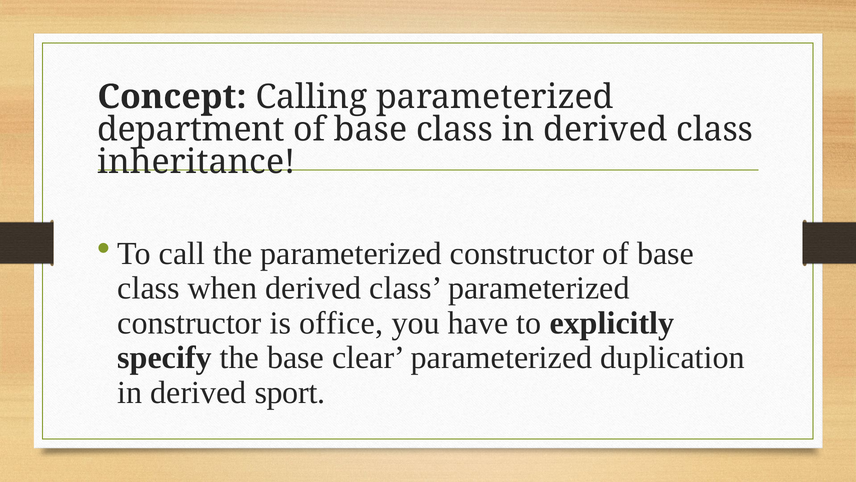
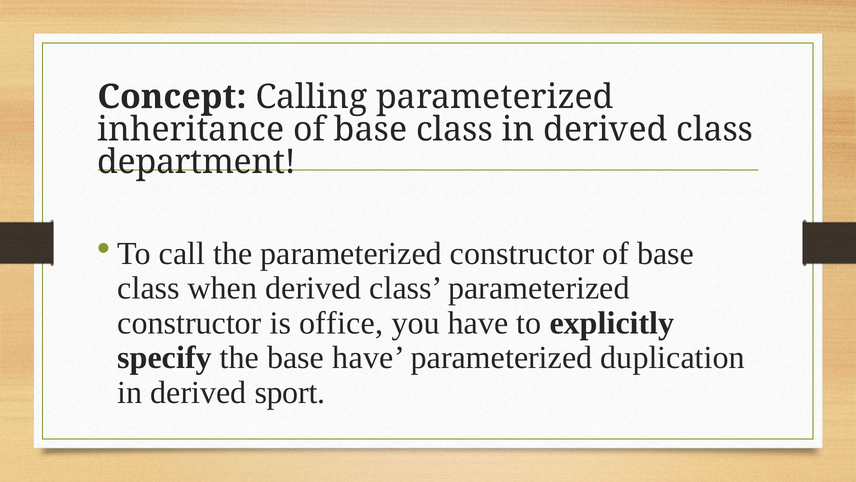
department: department -> inheritance (191, 129)
inheritance: inheritance -> department (197, 162)
base clear: clear -> have (368, 357)
